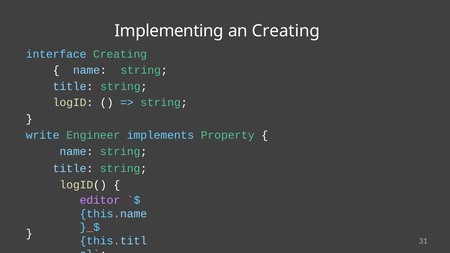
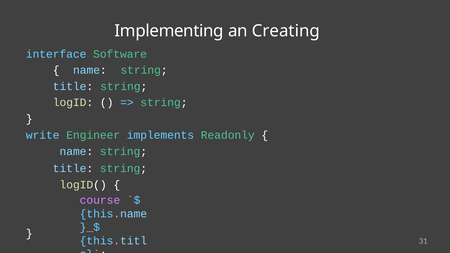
interface Creating: Creating -> Software (120, 54)
Property: Property -> Readonly (228, 135)
editor: editor -> course (100, 200)
